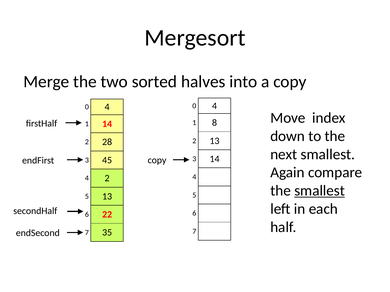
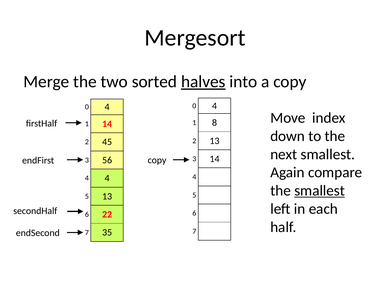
halves underline: none -> present (203, 82)
28: 28 -> 45 (107, 142)
45: 45 -> 56 (107, 160)
4 2: 2 -> 4 (107, 179)
